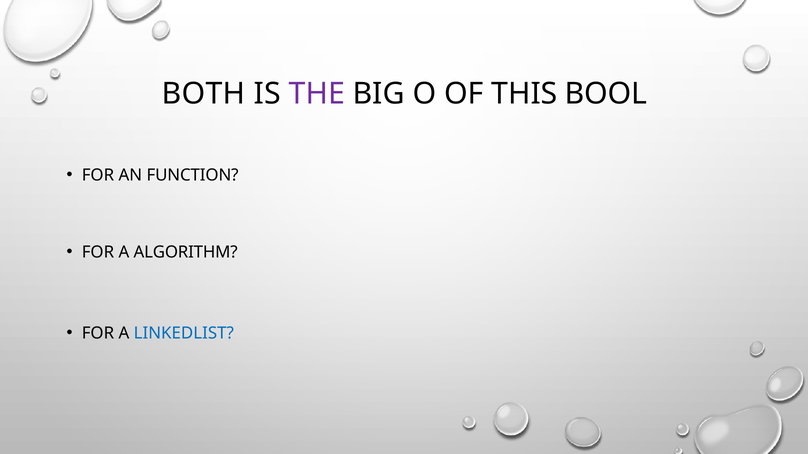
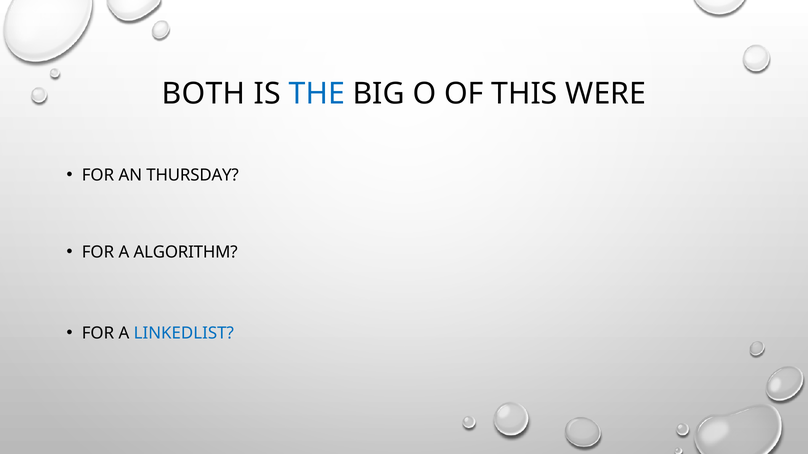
THE colour: purple -> blue (317, 94)
BOOL: BOOL -> WERE (606, 94)
FUNCTION: FUNCTION -> THURSDAY (193, 175)
